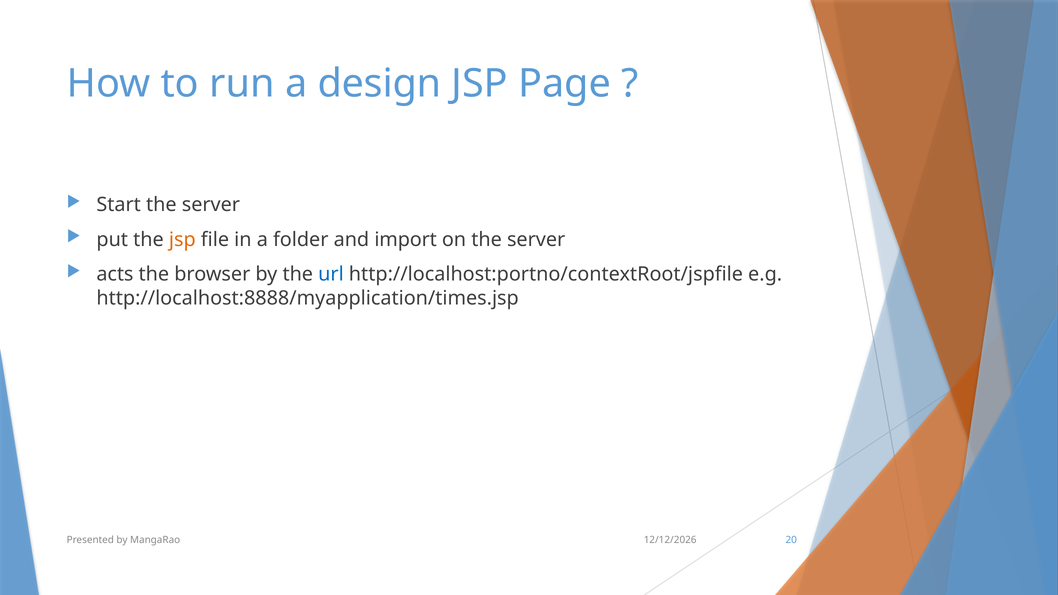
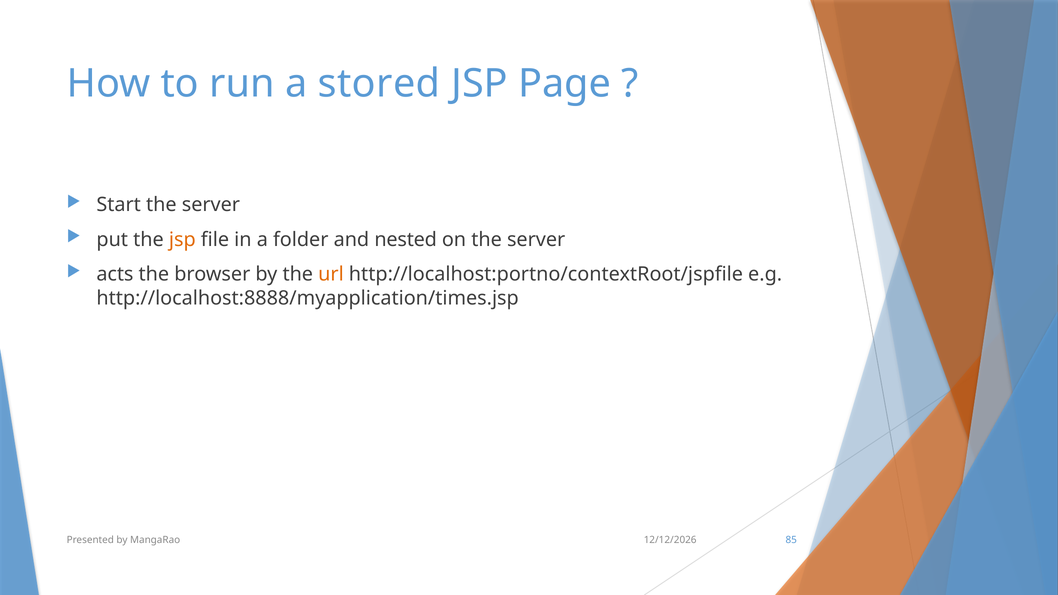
design: design -> stored (379, 83)
import: import -> nested (406, 240)
url colour: blue -> orange (331, 274)
20: 20 -> 85 (791, 540)
